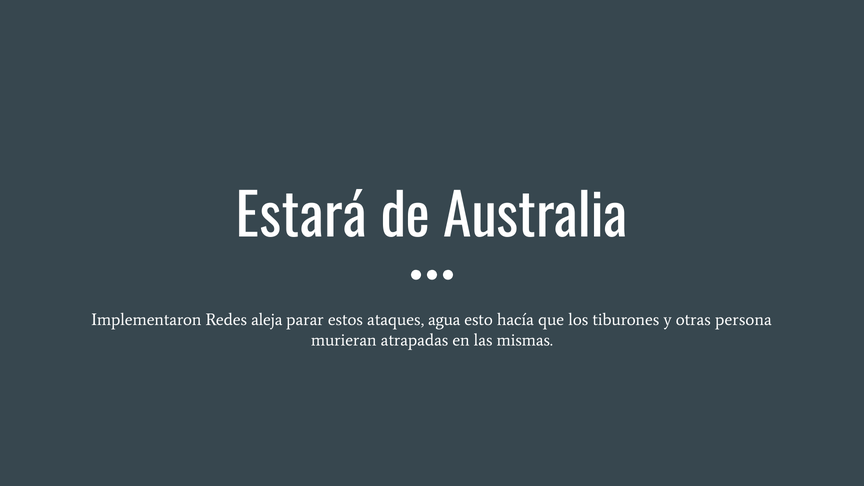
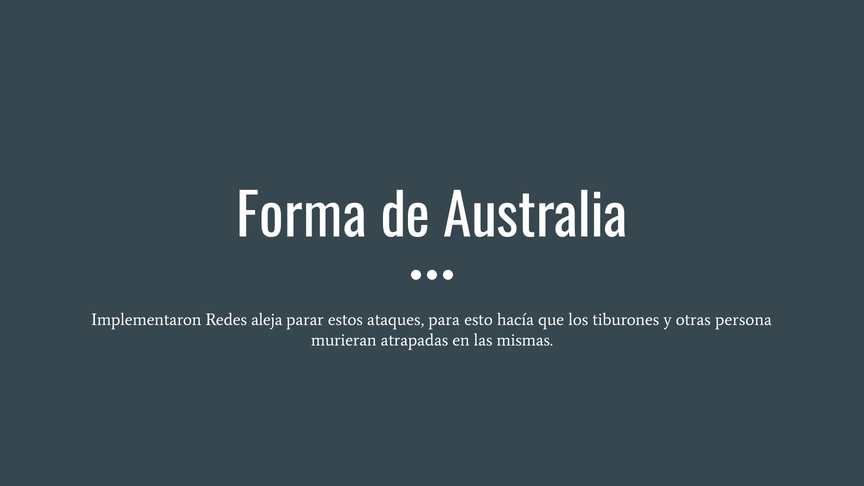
Estará: Estará -> Forma (301, 218)
agua: agua -> para (444, 320)
